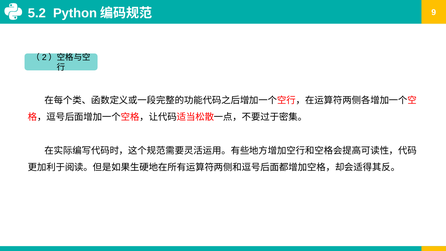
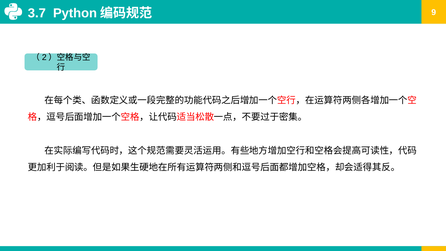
5.2: 5.2 -> 3.7 (37, 13)
